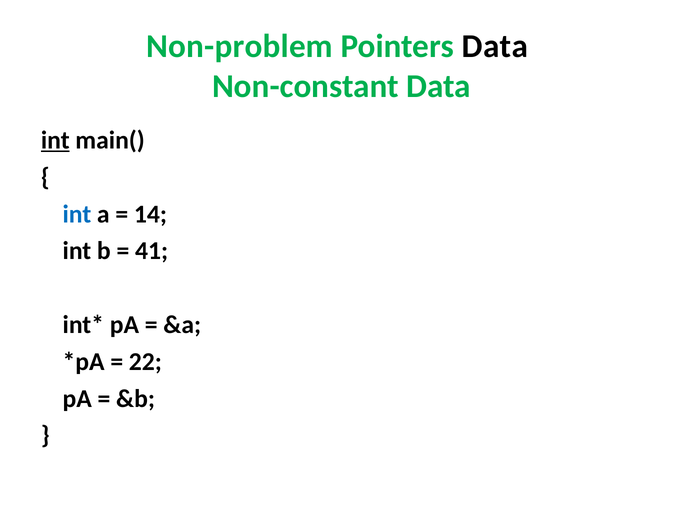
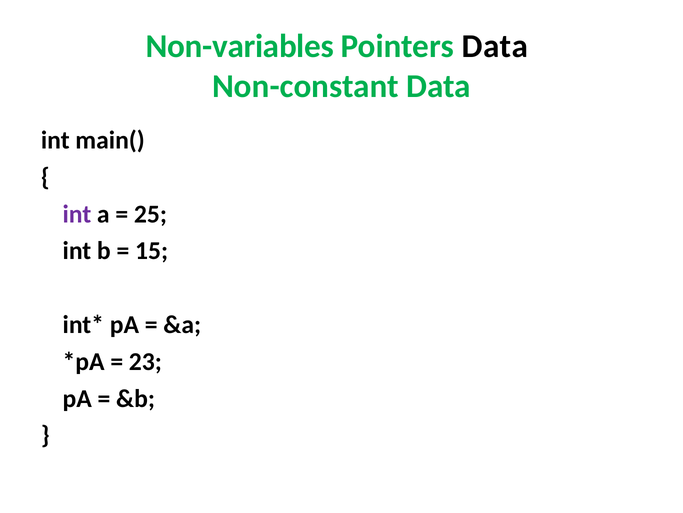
Non-problem: Non-problem -> Non-variables (240, 46)
int underline: present -> none (55, 140)
int colour: blue -> purple (77, 214)
14: 14 -> 25 (150, 214)
41: 41 -> 15 (152, 251)
22: 22 -> 23 (145, 361)
